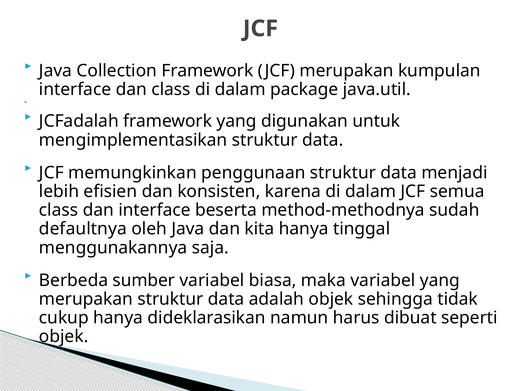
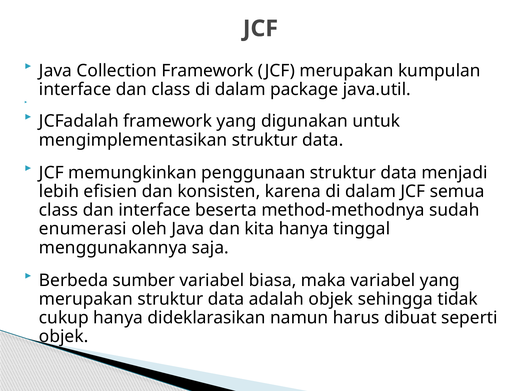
defaultnya: defaultnya -> enumerasi (83, 229)
